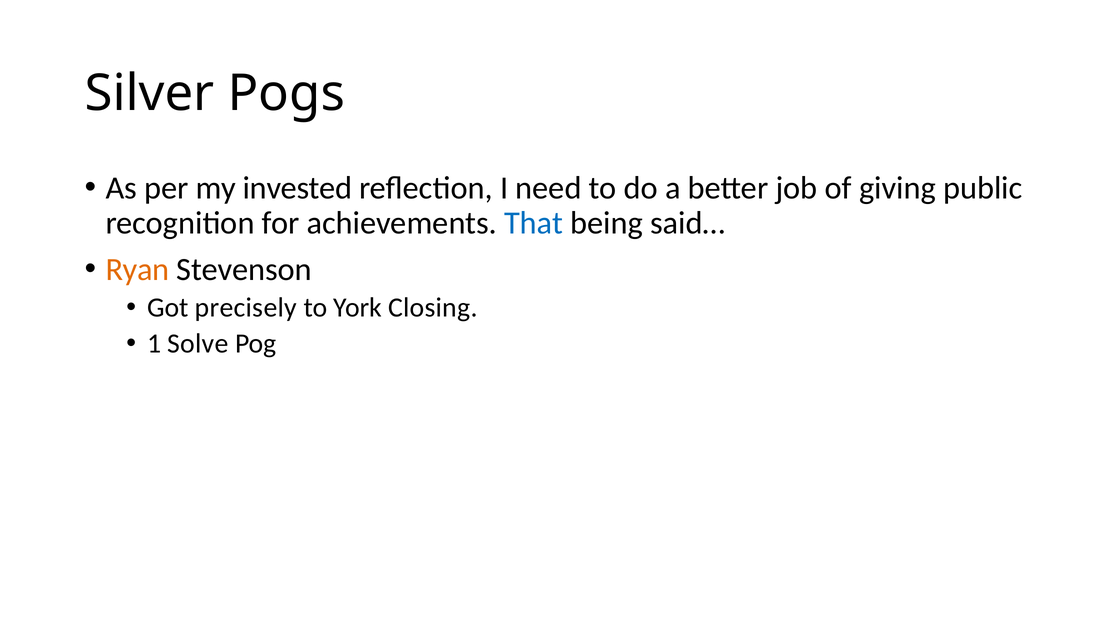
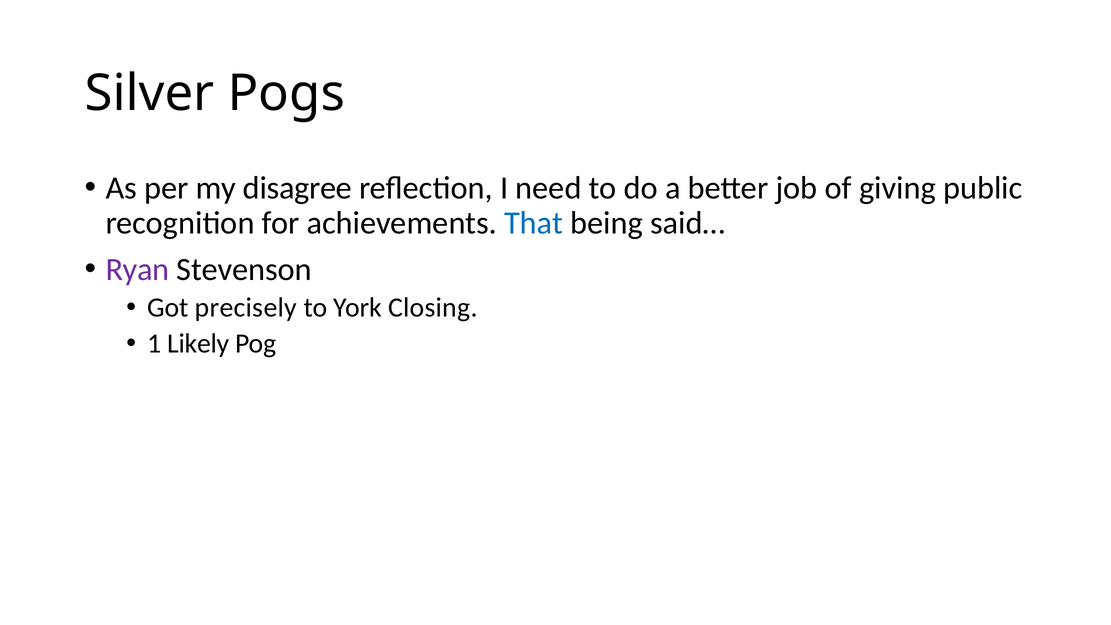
invested: invested -> disagree (298, 188)
Ryan colour: orange -> purple (137, 269)
Solve: Solve -> Likely (198, 343)
